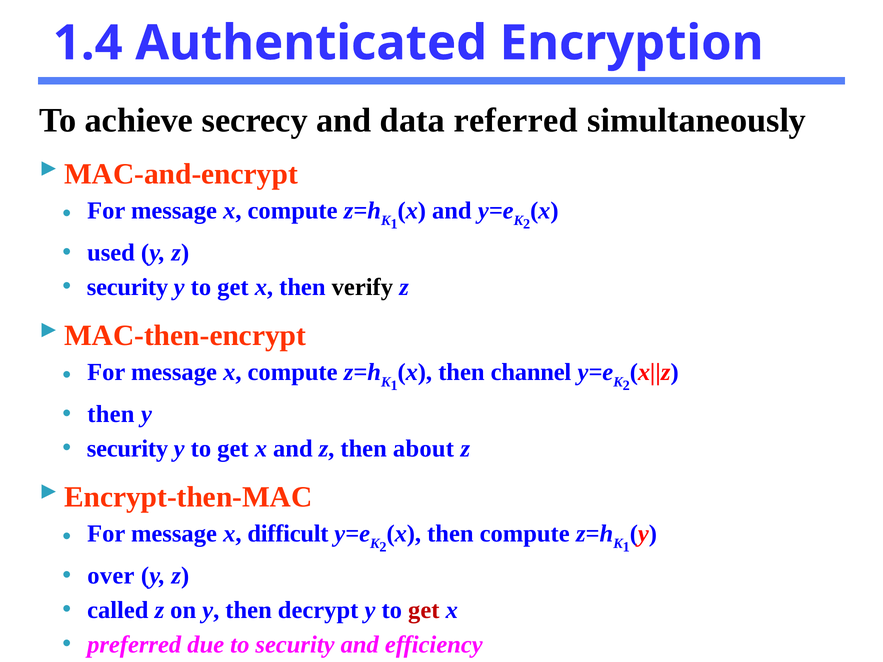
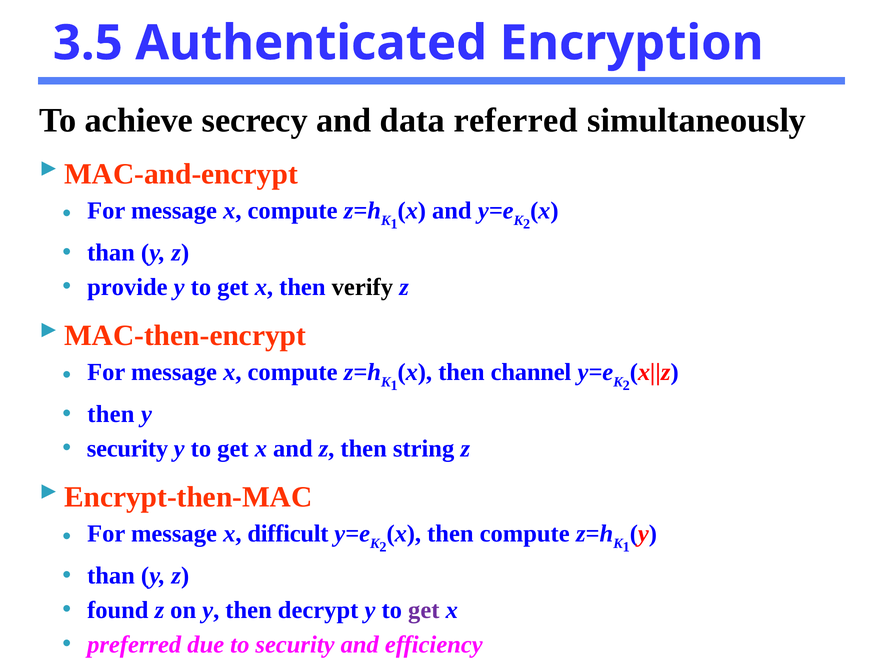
1.4: 1.4 -> 3.5 (88, 43)
used: used -> than (111, 253)
security: security -> provide (127, 287)
about: about -> string (424, 449)
over: over -> than (111, 576)
called: called -> found (118, 610)
get colour: red -> purple (424, 610)
